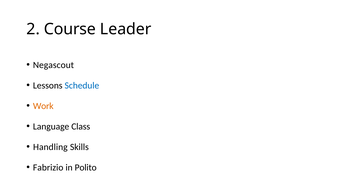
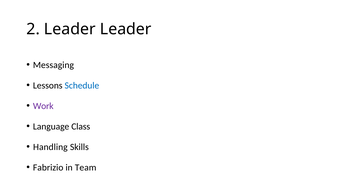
2 Course: Course -> Leader (70, 29)
Negascout: Negascout -> Messaging (53, 65)
Work colour: orange -> purple (43, 106)
Polito: Polito -> Team (86, 168)
